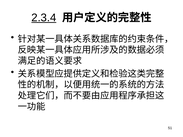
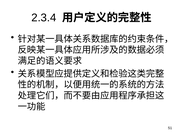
2.3.4 underline: present -> none (44, 18)
